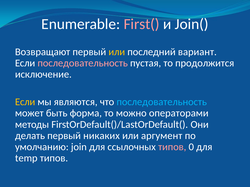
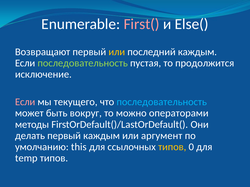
Join(: Join( -> Else( (192, 24)
последний вариант: вариант -> каждым (197, 52)
последовательность colour: pink -> light green (83, 63)
Если colour: yellow -> pink (25, 102)
являются: являются -> текущего (76, 102)
форма: форма -> вокруг (86, 113)
первый никаких: никаких -> каждым (102, 136)
join: join -> this (79, 147)
типов colour: pink -> yellow (172, 147)
